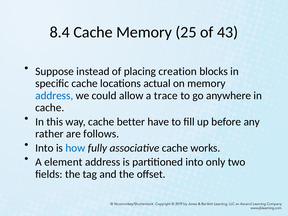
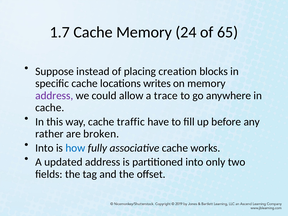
8.4: 8.4 -> 1.7 (60, 32)
25: 25 -> 24 (186, 32)
43: 43 -> 65 (228, 32)
actual: actual -> writes (157, 83)
address colour: blue -> purple (54, 96)
better: better -> traffic (131, 122)
follows: follows -> broken (101, 134)
element: element -> updated (63, 162)
